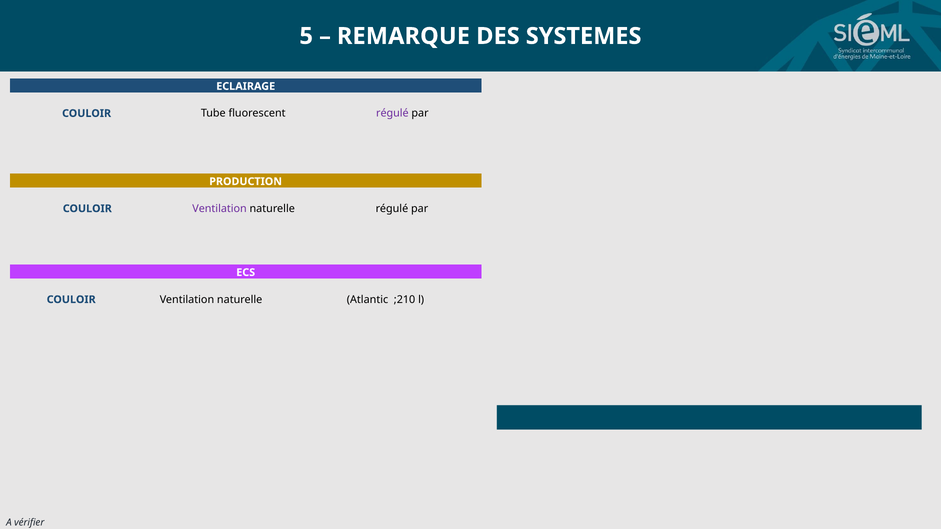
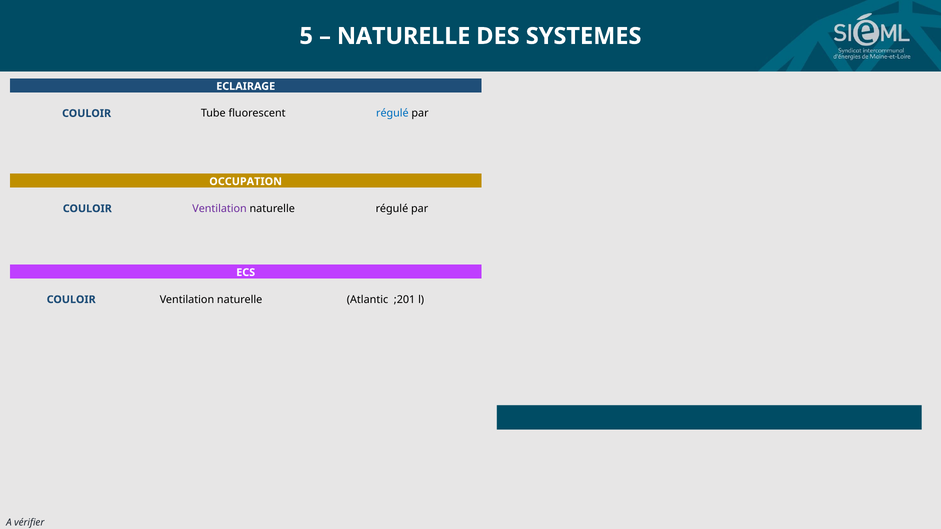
REMARQUE: REMARQUE -> NATURELLE (404, 36)
régulé colour: purple -> blue (392, 113)
PRODUCTION: PRODUCTION -> OCCUPATION (246, 182)
;210: ;210 -> ;201 (405, 300)
